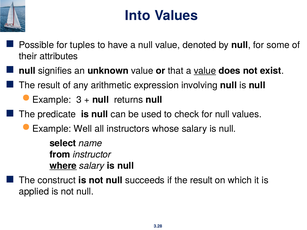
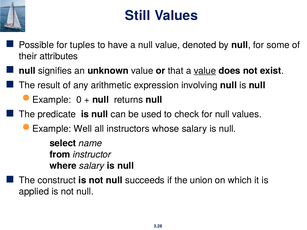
Into: Into -> Still (138, 16)
3: 3 -> 0 (79, 100)
where underline: present -> none (63, 166)
if the result: result -> union (201, 181)
